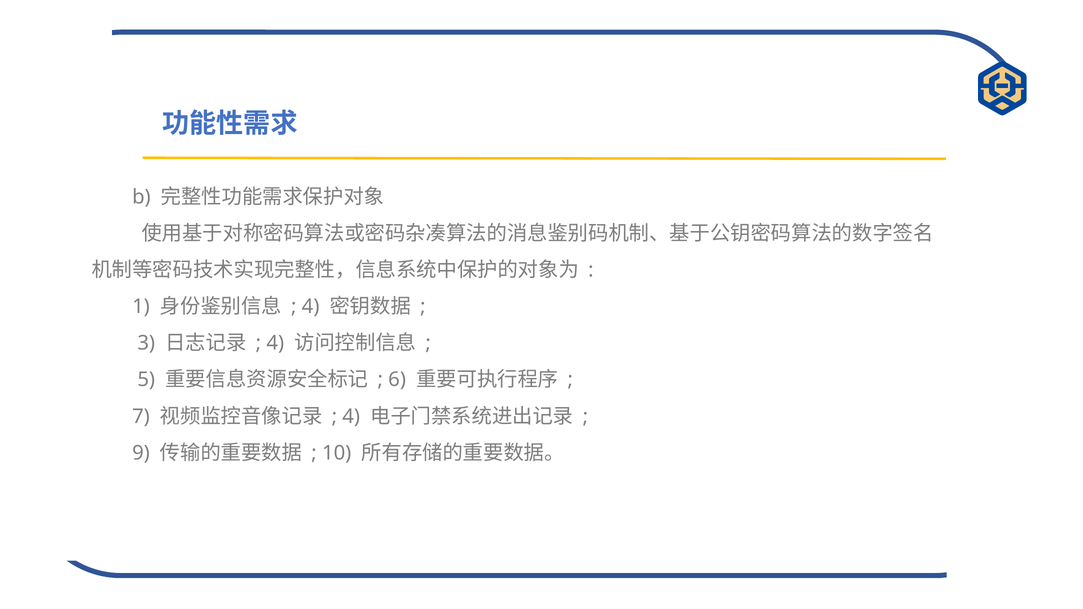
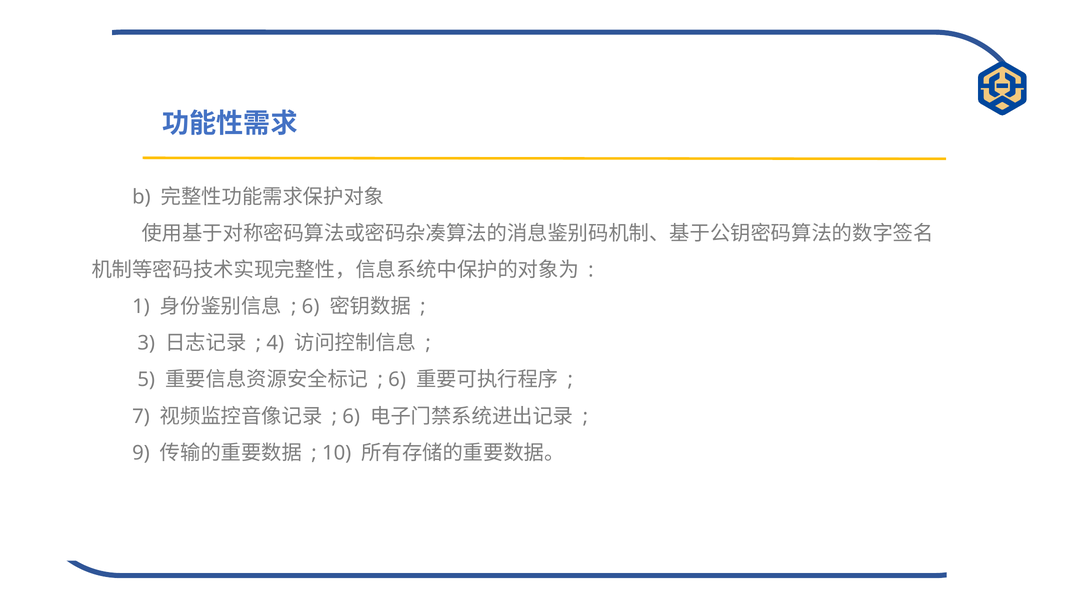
4: 4 -> 6 (311, 307)
4: 4 -> 6 (351, 416)
